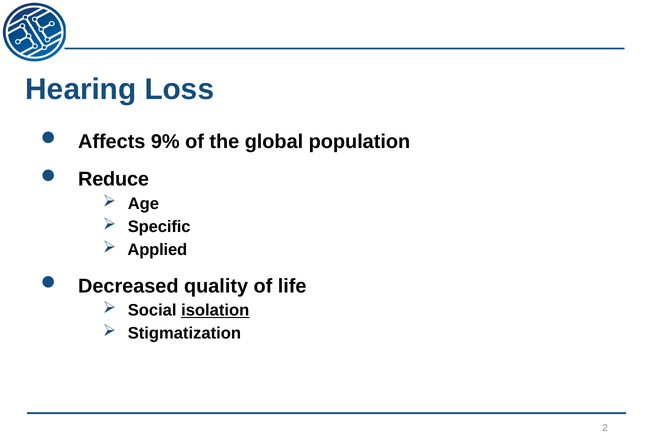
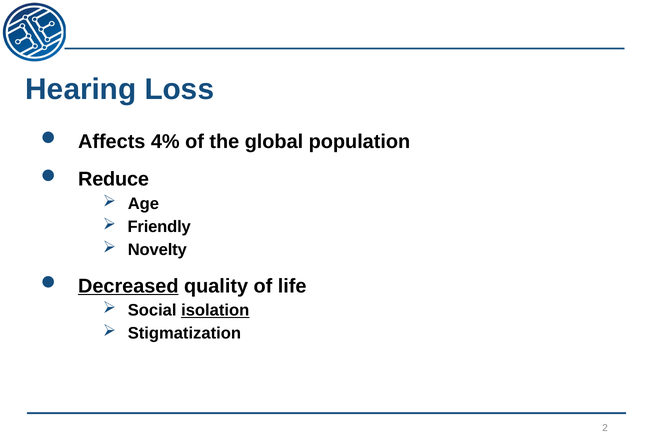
9%: 9% -> 4% (165, 141)
Specific: Specific -> Friendly (159, 226)
Applied: Applied -> Novelty (157, 249)
Decreased underline: none -> present (128, 285)
